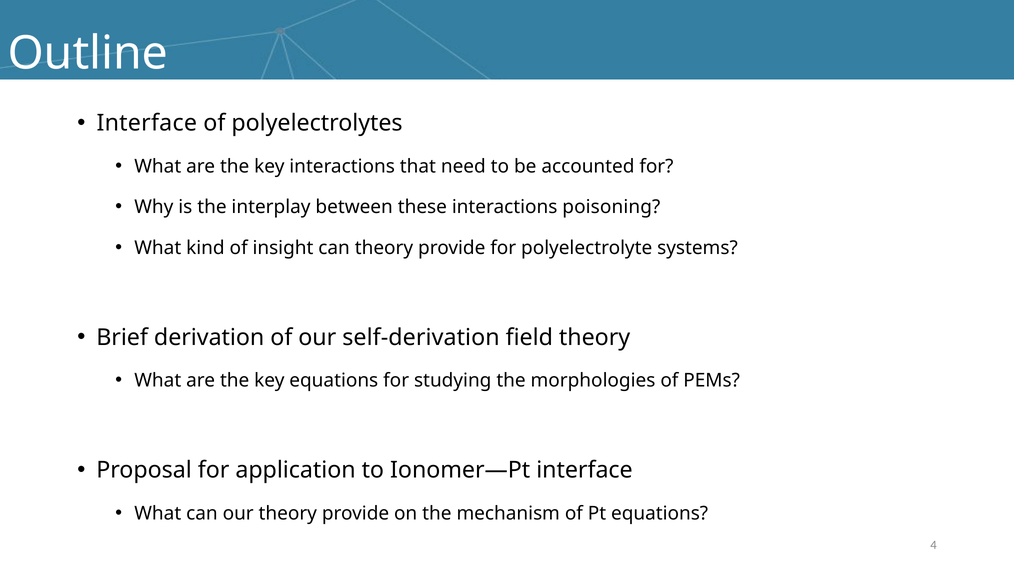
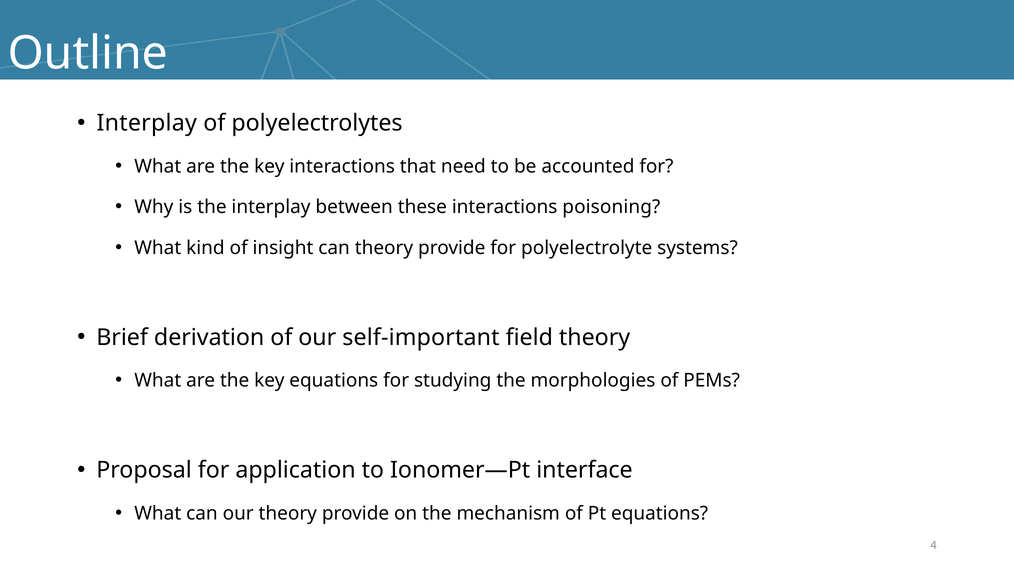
Interface: Interface -> Interplay (147, 123)
self-derivation: self-derivation -> self-important (421, 337)
